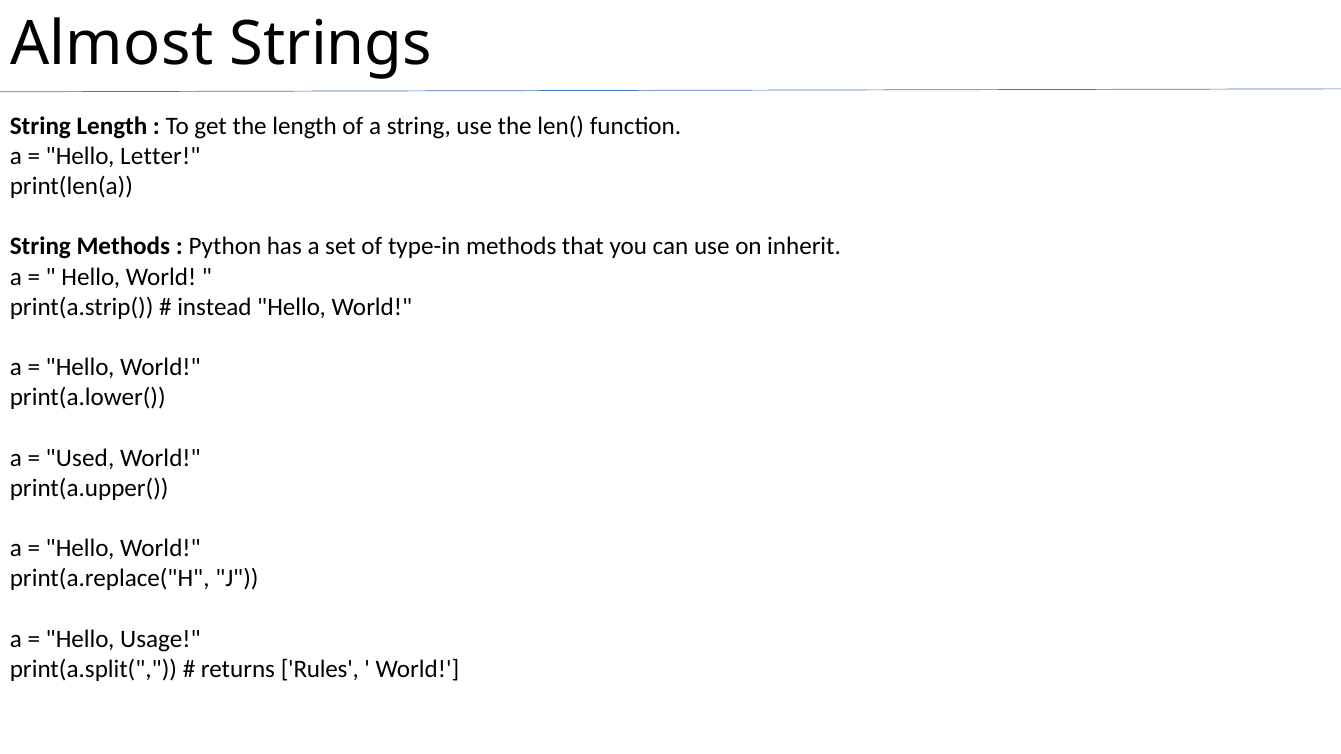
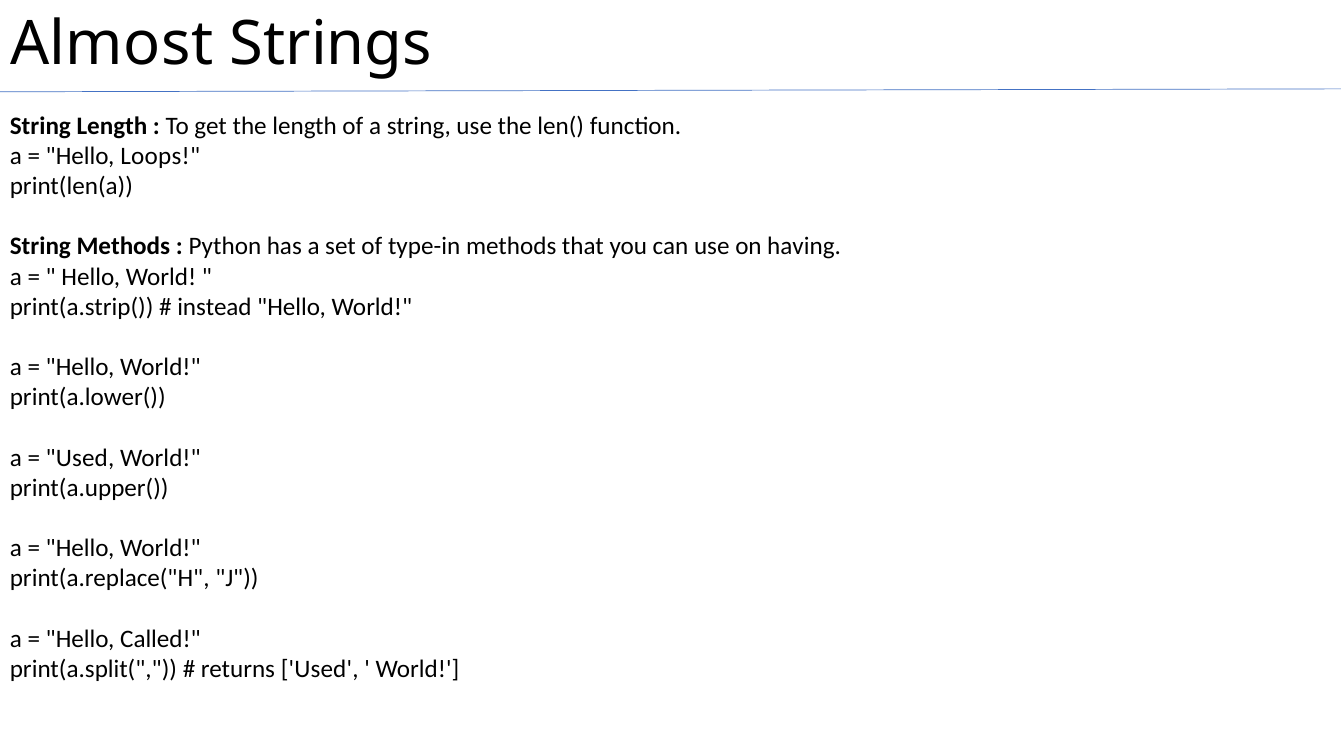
Letter: Letter -> Loops (160, 156)
inherit: inherit -> having (804, 247)
Usage: Usage -> Called (160, 639)
returns Rules: Rules -> Used (320, 669)
